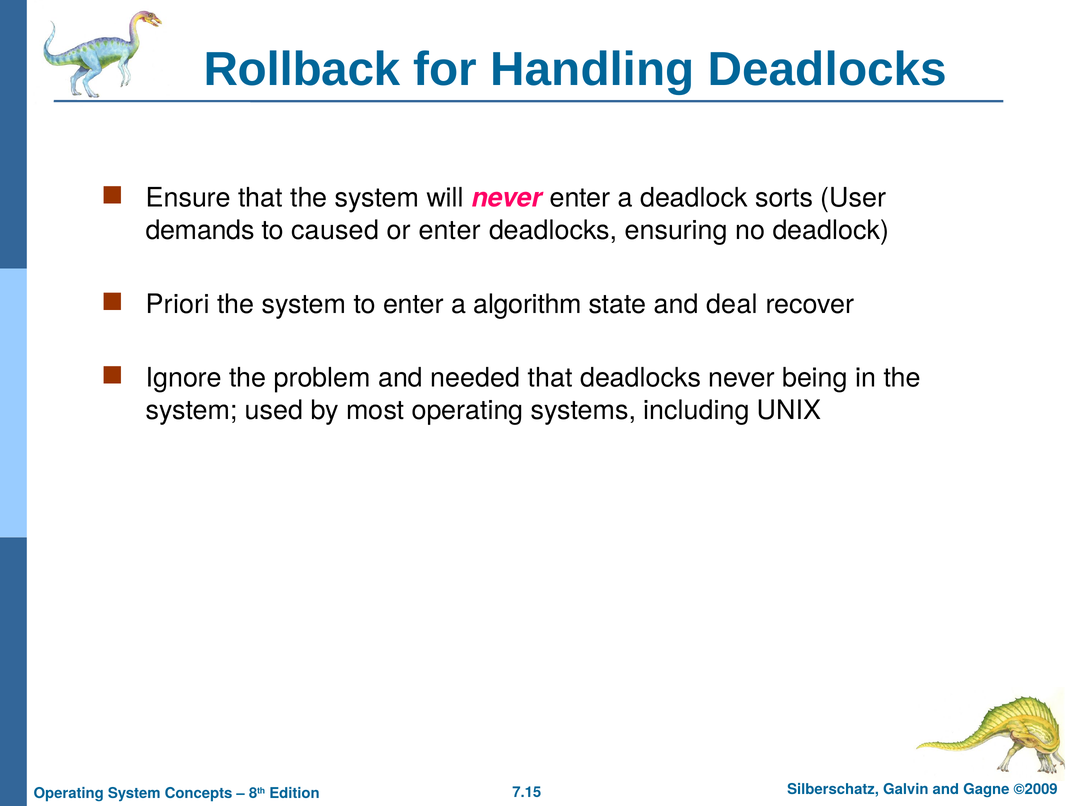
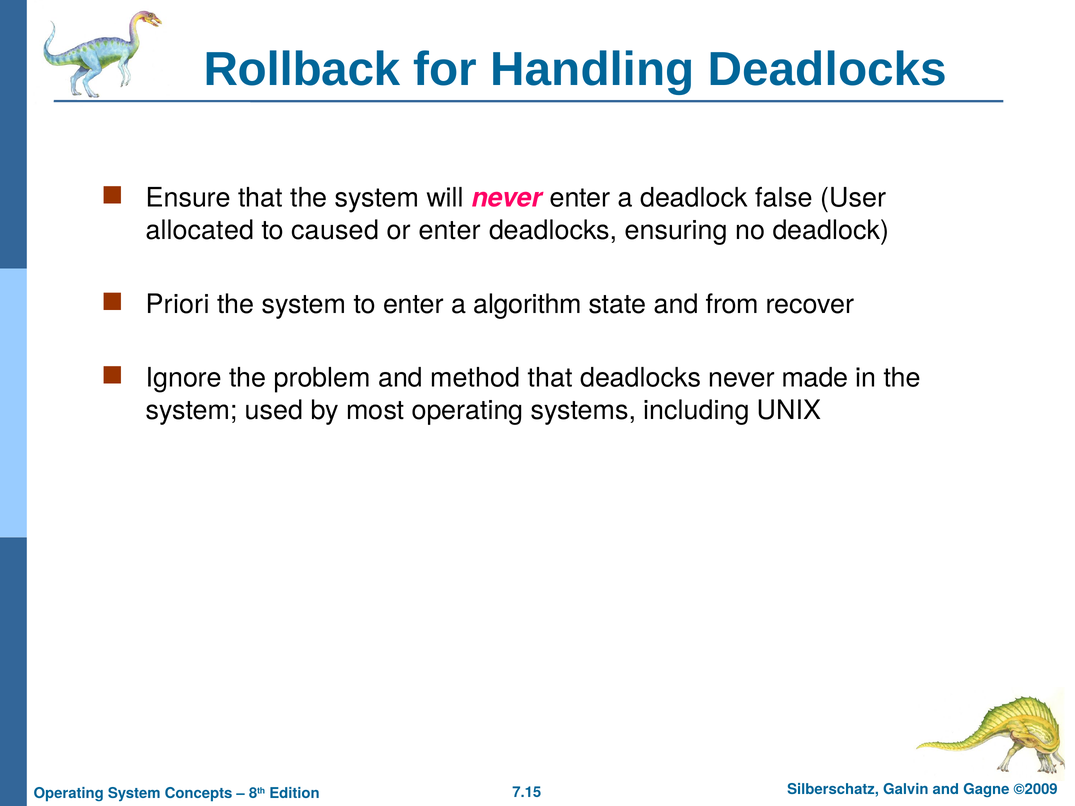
sorts: sorts -> false (784, 198)
demands: demands -> allocated (200, 230)
deal: deal -> from (732, 304)
needed: needed -> method (475, 378)
being: being -> made (815, 378)
